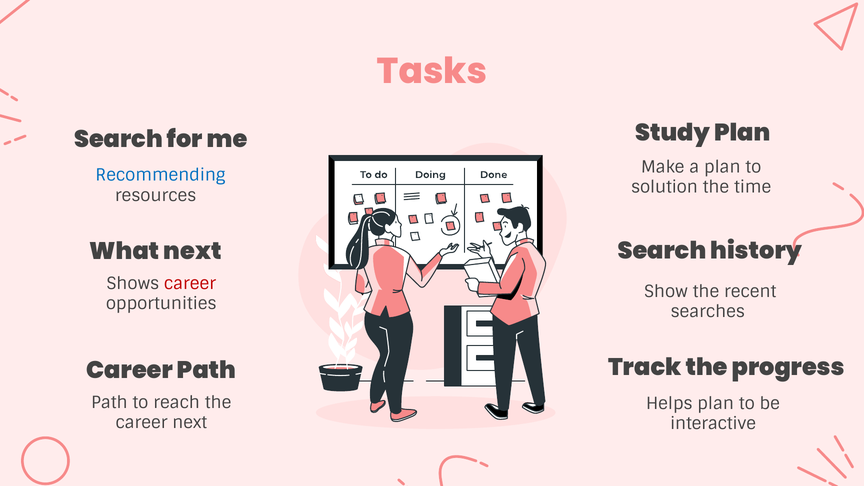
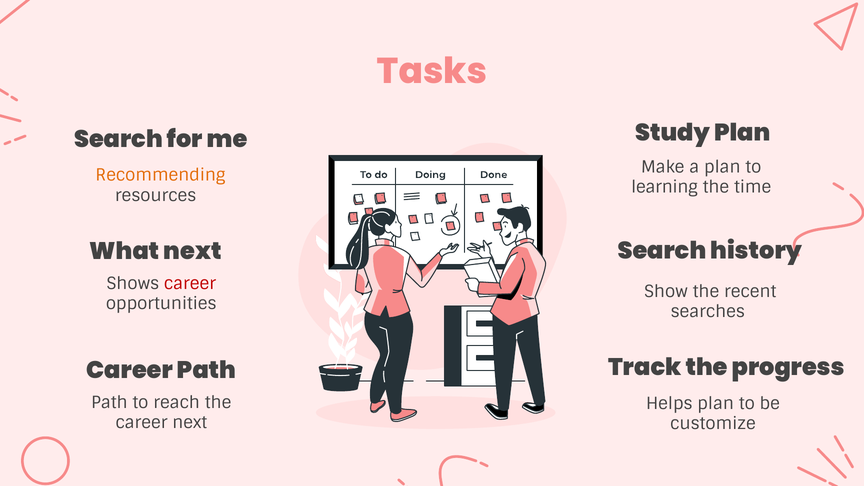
Recommending colour: blue -> orange (161, 175)
solution: solution -> learning (665, 187)
interactive: interactive -> customize (713, 424)
